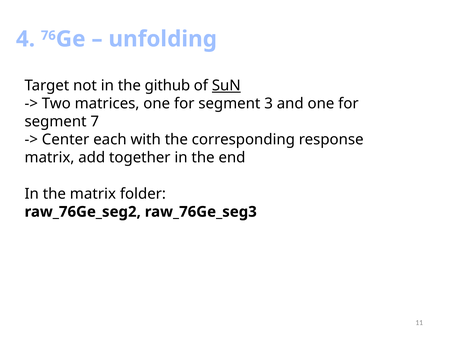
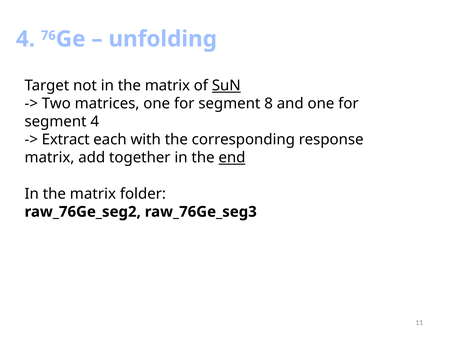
not in the github: github -> matrix (167, 85)
3: 3 -> 8 (269, 103)
segment 7: 7 -> 4 (95, 121)
Center: Center -> Extract (66, 139)
end underline: none -> present (232, 157)
